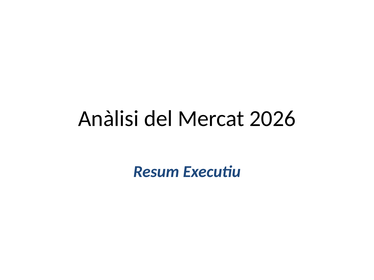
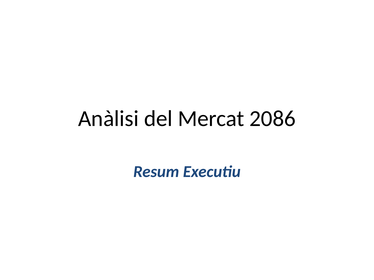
2026: 2026 -> 2086 (273, 119)
